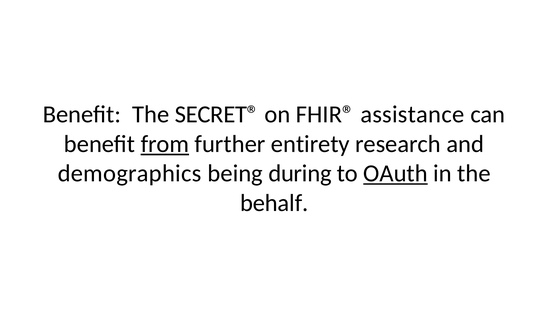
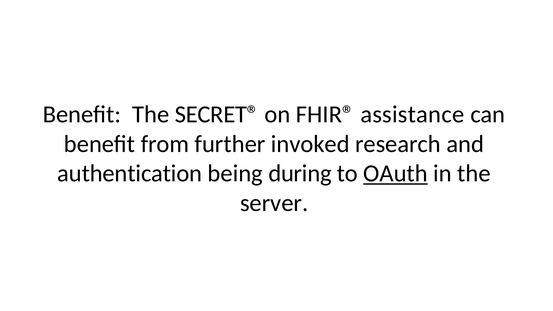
from underline: present -> none (165, 144)
entirety: entirety -> invoked (310, 144)
demographics: demographics -> authentication (130, 173)
behalf: behalf -> server (274, 203)
